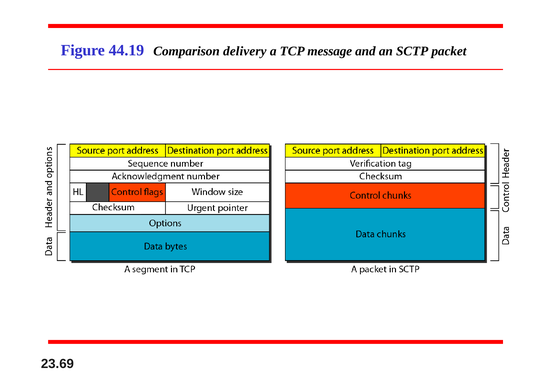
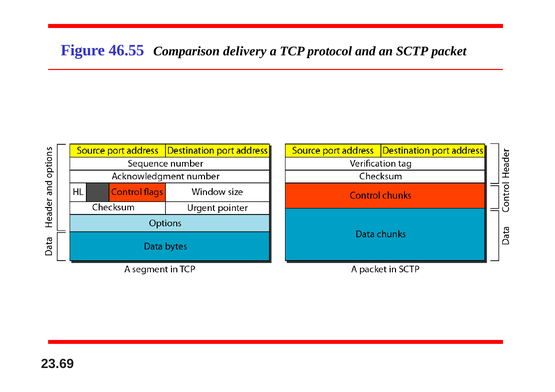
44.19: 44.19 -> 46.55 (126, 50)
message: message -> protocol (330, 51)
